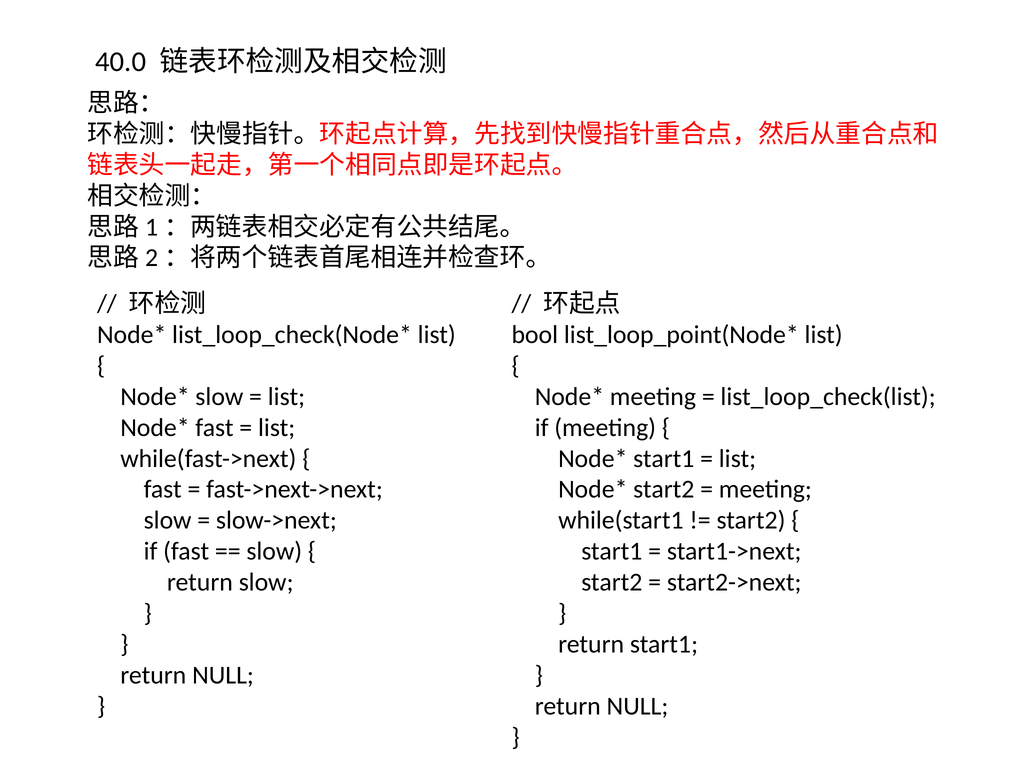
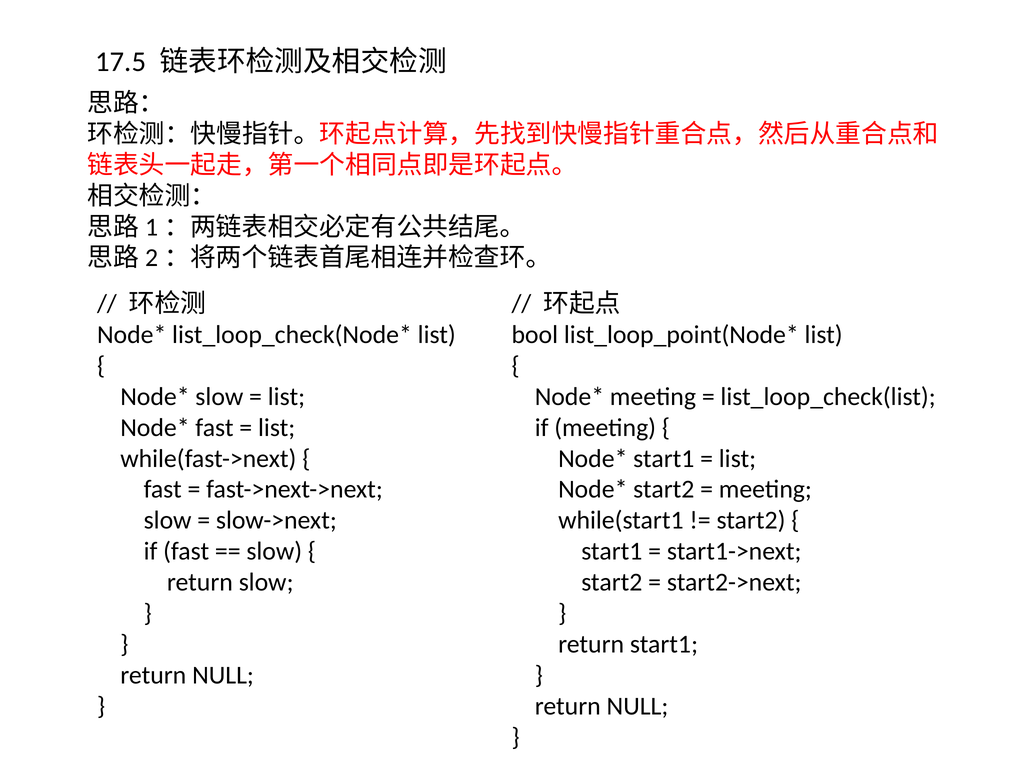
40.0: 40.0 -> 17.5 (121, 62)
